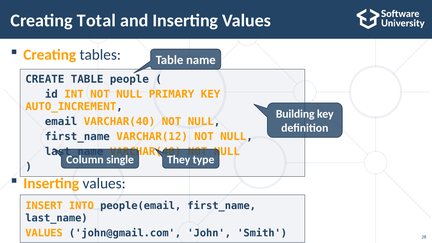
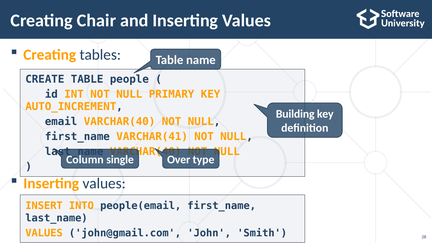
Total: Total -> Chair (96, 20)
VARCHAR(12: VARCHAR(12 -> VARCHAR(41 (152, 137)
They: They -> Over (179, 159)
